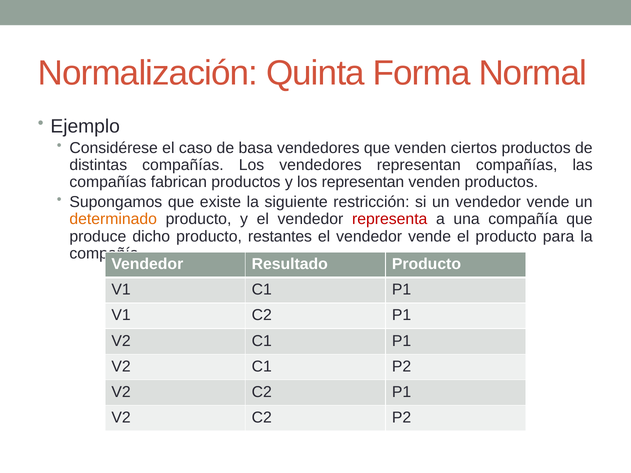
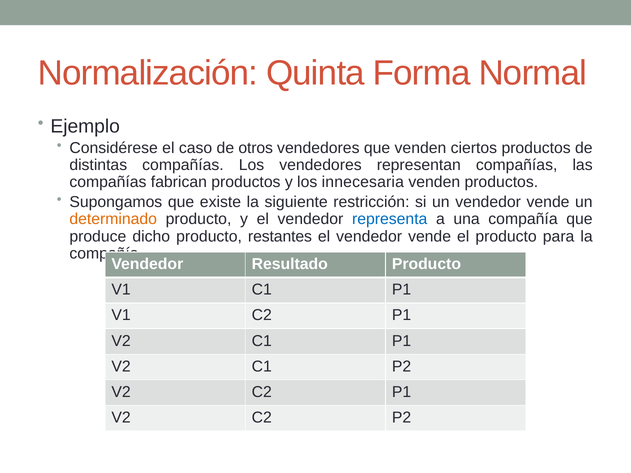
basa: basa -> otros (256, 148)
los representan: representan -> innecesaria (363, 182)
representa colour: red -> blue (390, 219)
